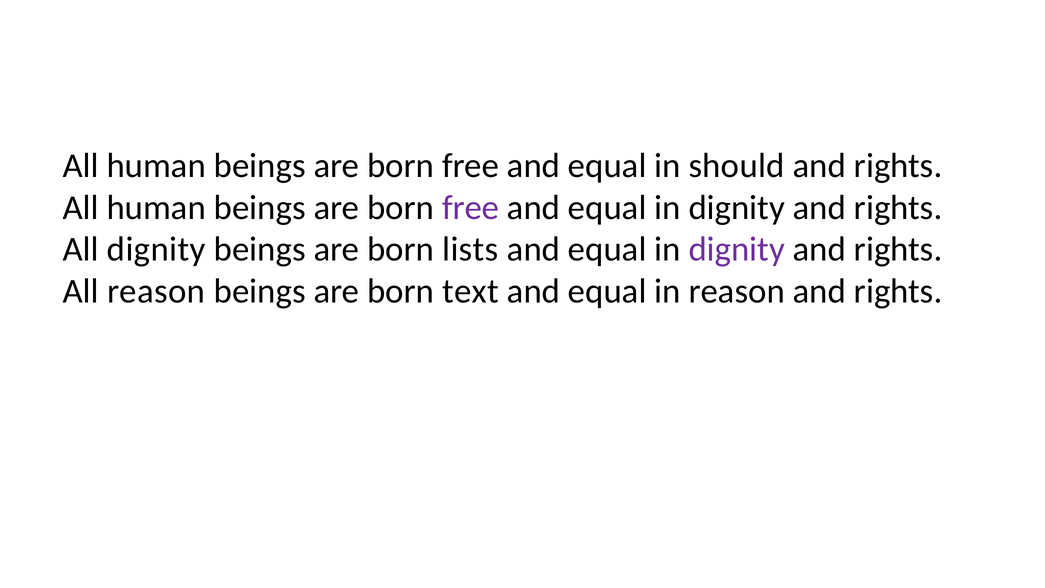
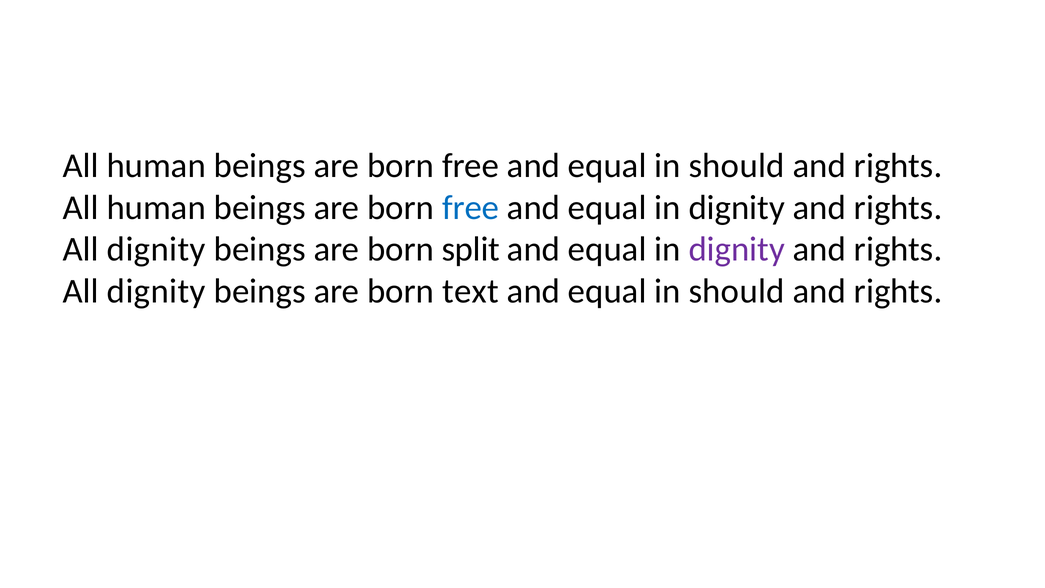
free colour: purple -> blue (471, 208)
lists: lists -> split (471, 249)
reason: reason -> dignity (156, 291)
reason: reason -> should (737, 291)
